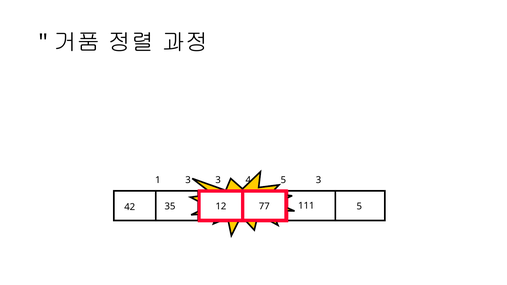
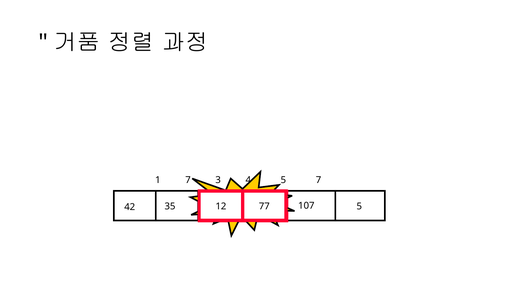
1 3: 3 -> 7 (188, 180)
3: 3 -> 7 (318, 180)
111: 111 -> 107 (306, 206)
